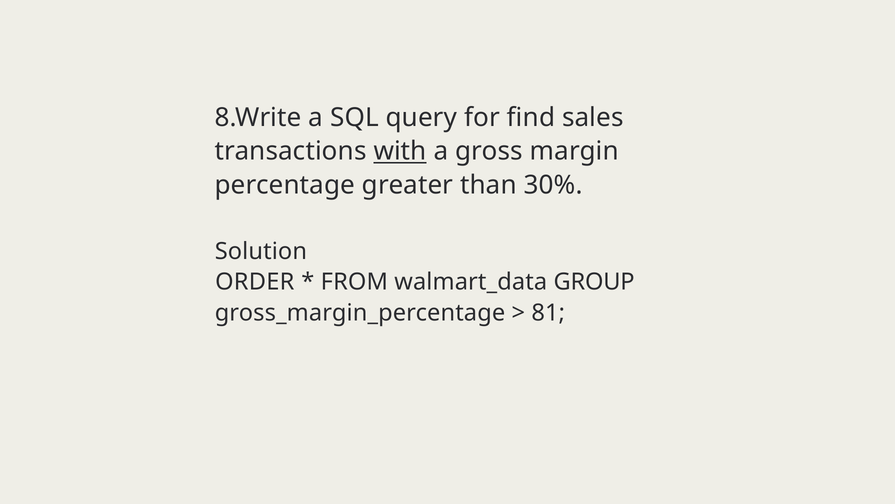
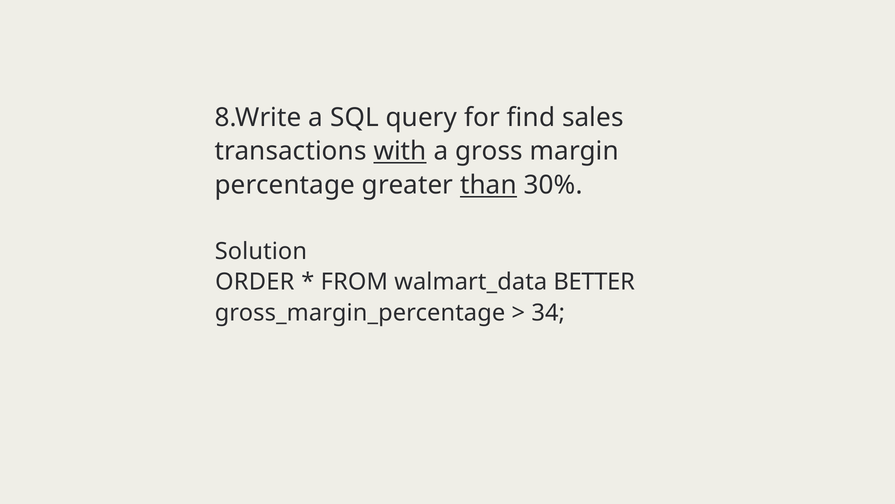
than underline: none -> present (489, 185)
GROUP: GROUP -> BETTER (594, 282)
81: 81 -> 34 (548, 312)
